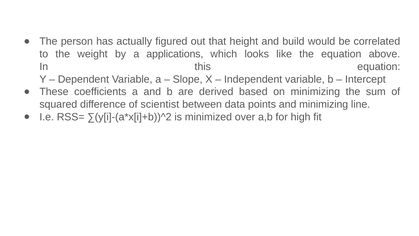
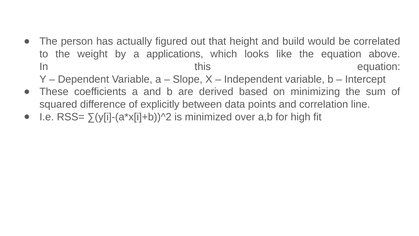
scientist: scientist -> explicitly (160, 104)
and minimizing: minimizing -> correlation (324, 104)
